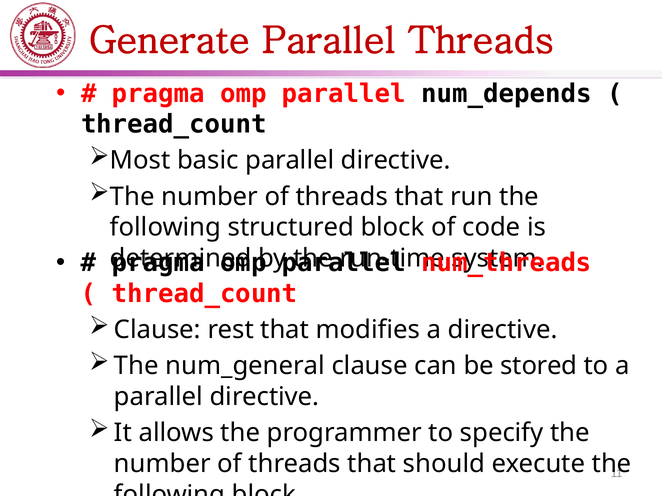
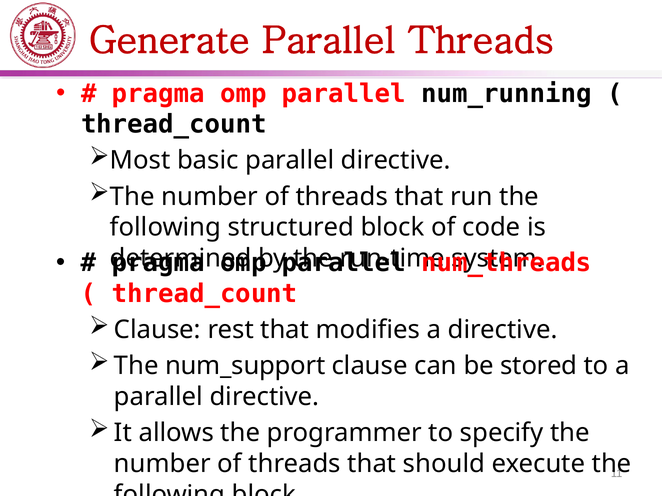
num_depends: num_depends -> num_running (507, 94)
num_general: num_general -> num_support (245, 366)
